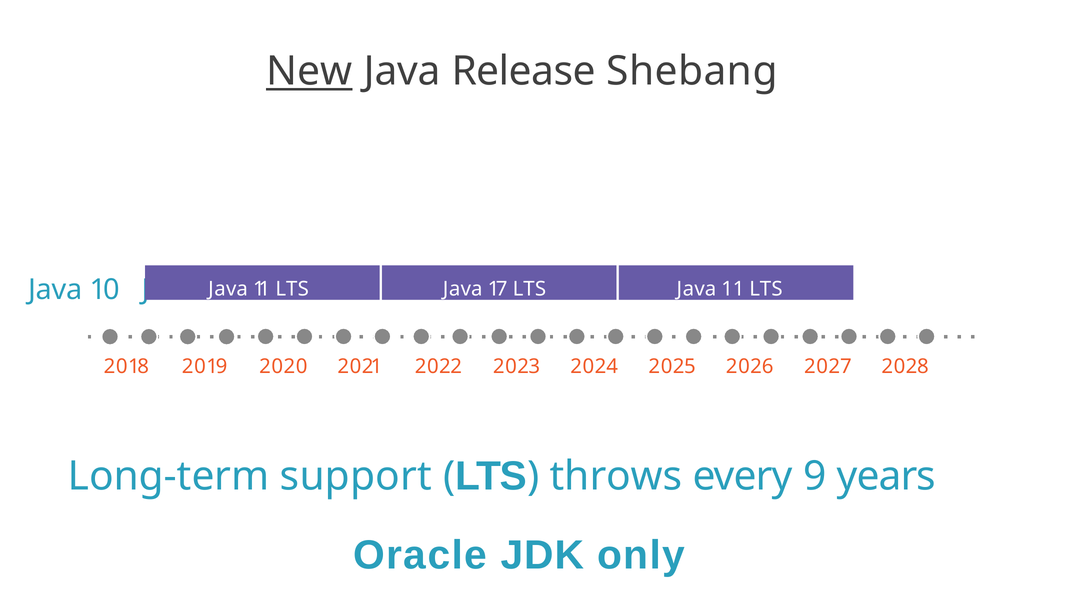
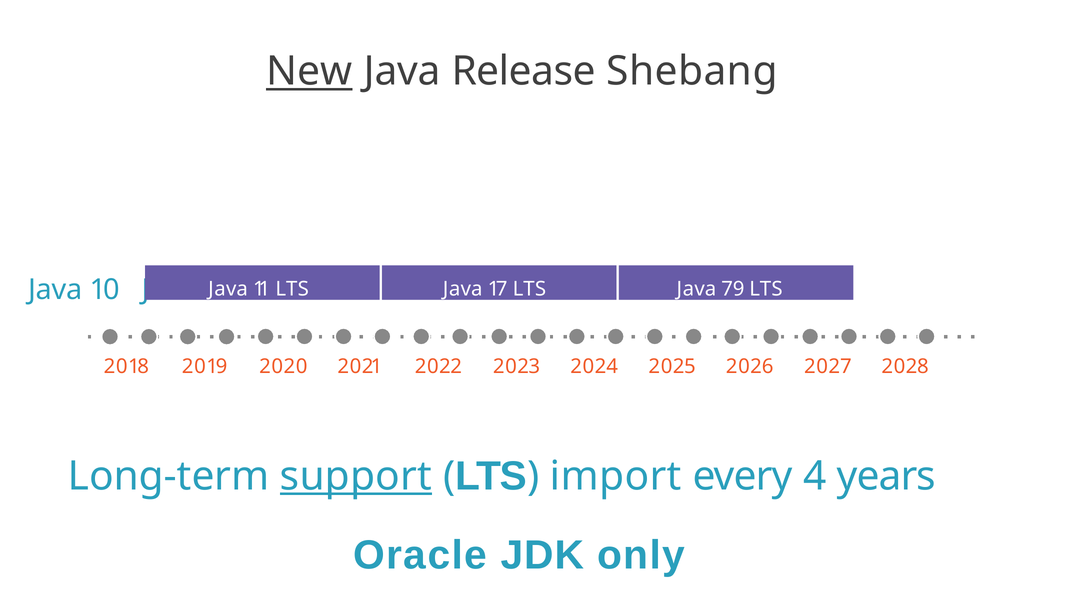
LTS Java 11: 11 -> 79 (733, 289)
support underline: none -> present (356, 476)
throws: throws -> import (616, 476)
9: 9 -> 4 (815, 476)
